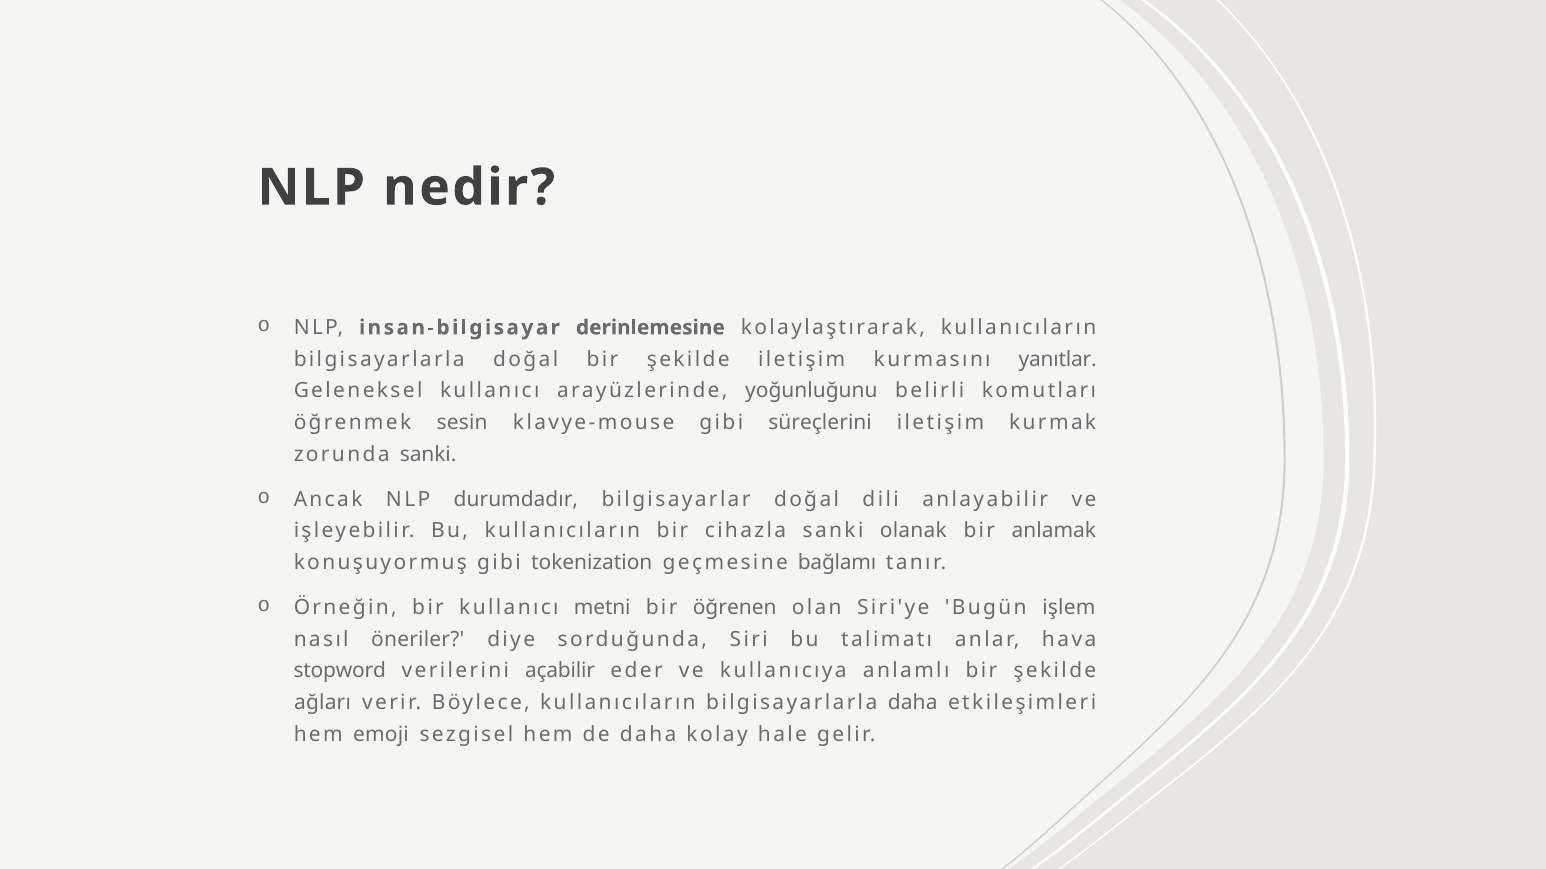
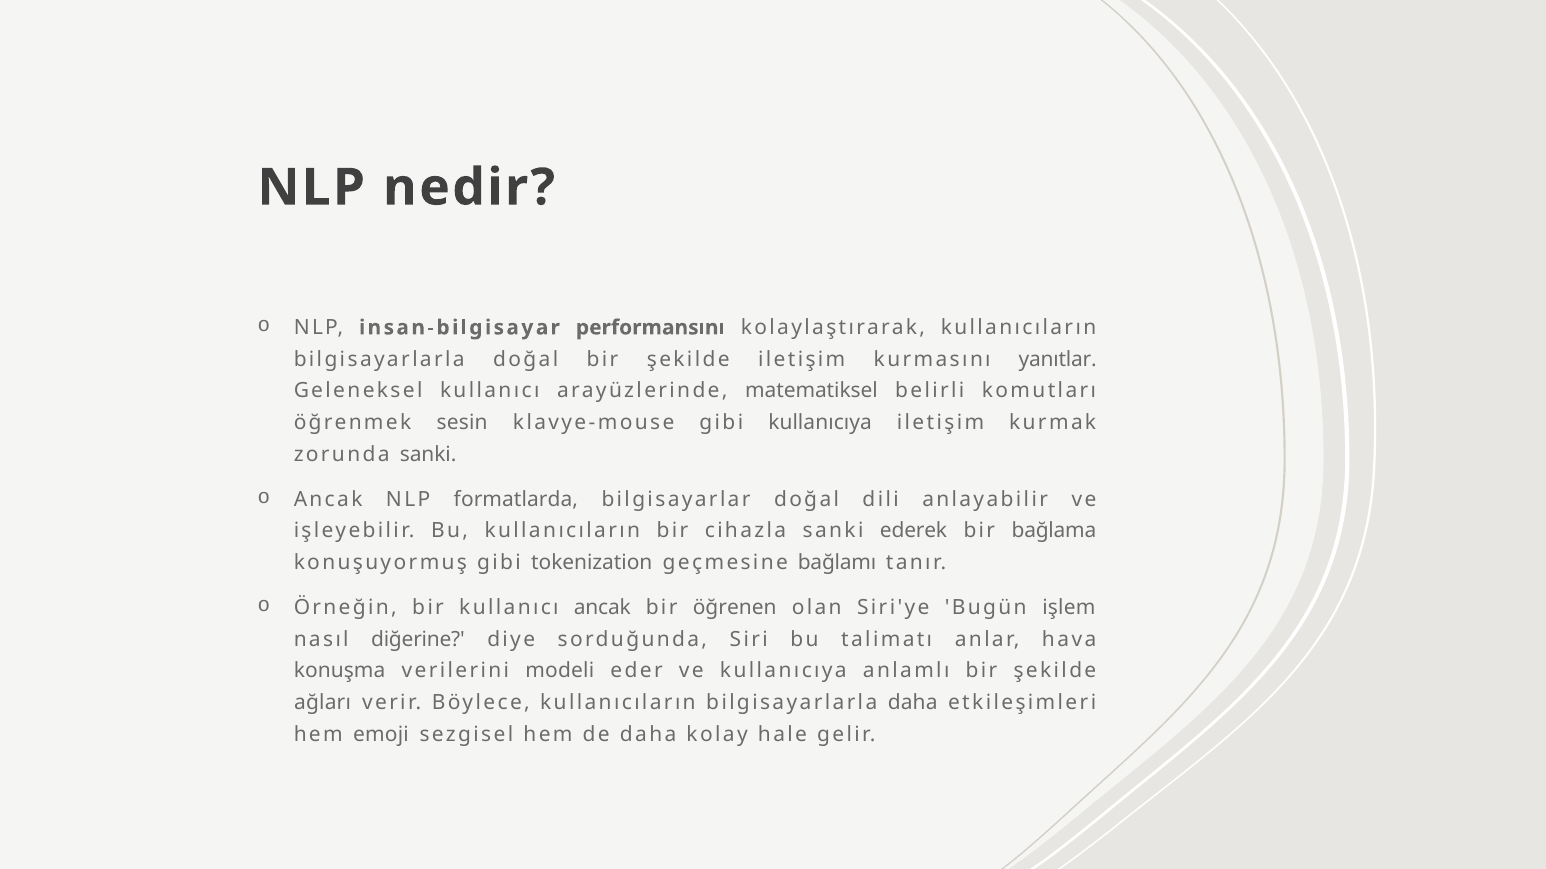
derinlemesine: derinlemesine -> performansını (650, 328)
yoğunluğunu: yoğunluğunu -> matematiksel (811, 391)
gibi süreçlerini: süreçlerini -> kullanıcıya (820, 423)
durumdadır: durumdadır -> formatlarda (516, 500)
olanak: olanak -> ederek (914, 531)
anlamak: anlamak -> bağlama (1054, 531)
kullanıcı metni: metni -> ancak (602, 608)
öneriler: öneriler -> diğerine (418, 640)
stopword: stopword -> konuşma (340, 672)
açabilir: açabilir -> modeli (560, 672)
